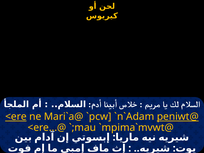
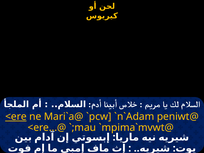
peniwt@ underline: present -> none (178, 117)
